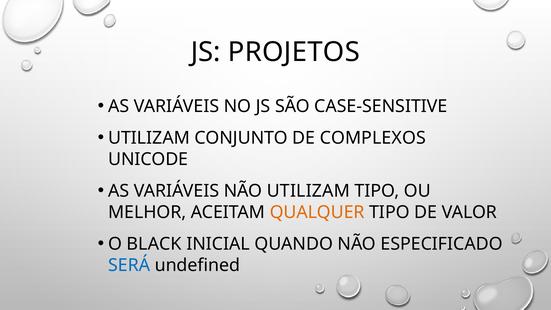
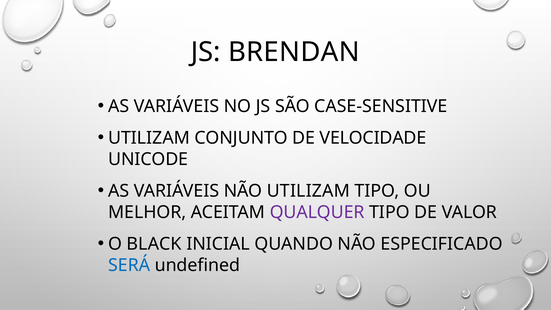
PROJETOS: PROJETOS -> BRENDAN (294, 52)
COMPLEXOS: COMPLEXOS -> VELOCIDADE (373, 138)
QUALQUER colour: orange -> purple (317, 212)
